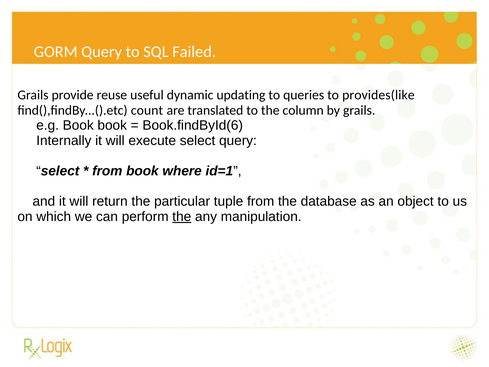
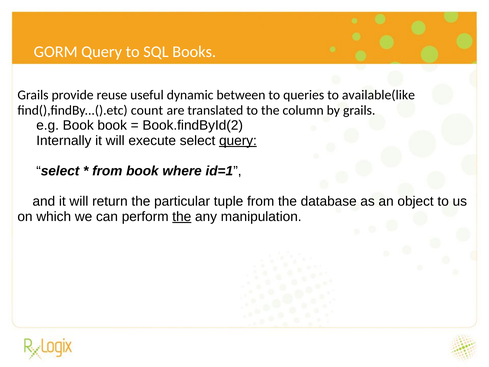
Failed: Failed -> Books (194, 52)
updating: updating -> between (241, 95)
provides(like: provides(like -> available(like (378, 95)
Book.findById(6: Book.findById(6 -> Book.findById(2 (193, 125)
query underline: none -> present (238, 141)
